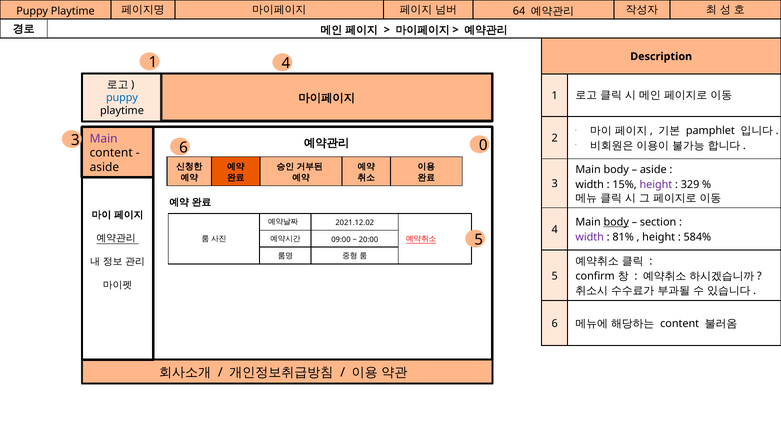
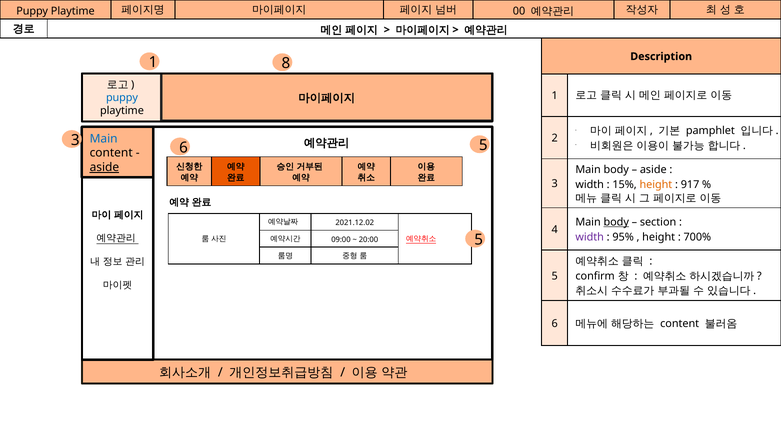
64: 64 -> 00 (519, 11)
1 4: 4 -> 8 (286, 63)
Main colour: purple -> blue (104, 139)
3 0: 0 -> 5 (483, 145)
aside underline: none -> present (104, 167)
height colour: purple -> orange (656, 185)
329: 329 -> 917 (690, 185)
81%: 81% -> 95% (623, 237)
584%: 584% -> 700% (697, 237)
